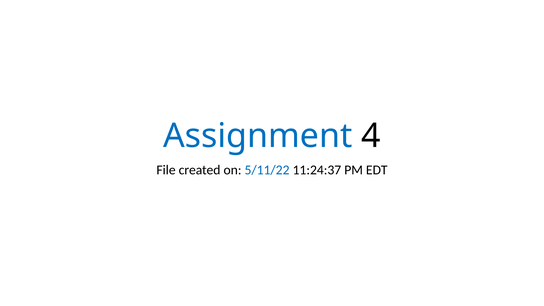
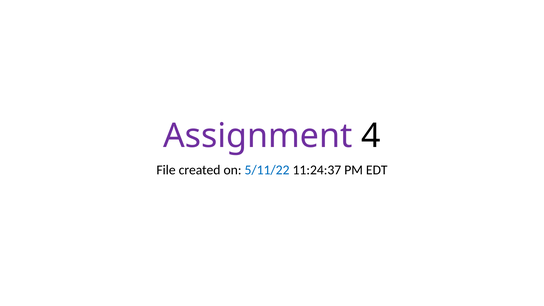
Assignment colour: blue -> purple (258, 136)
